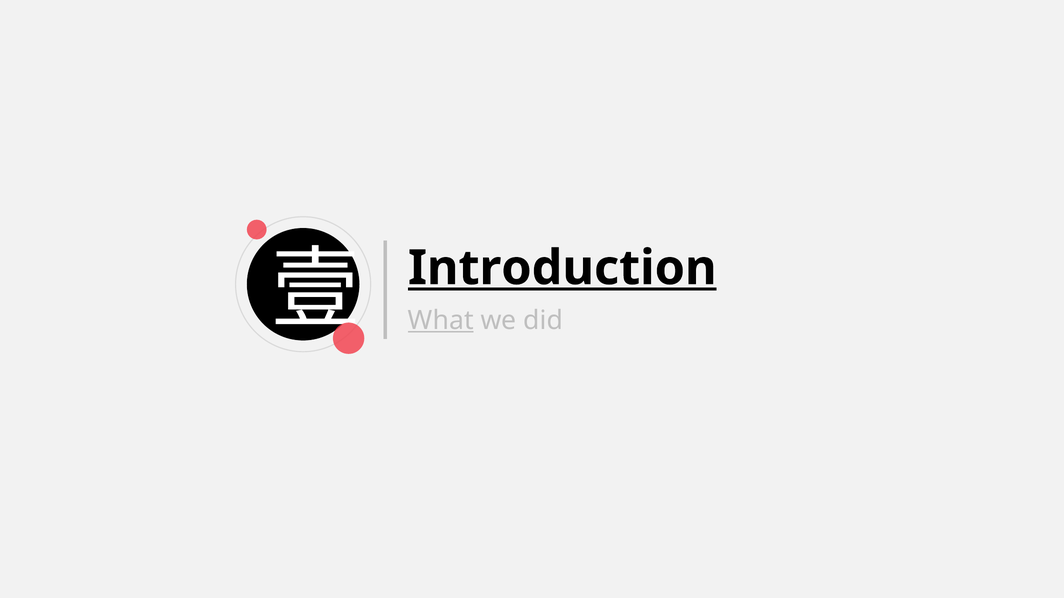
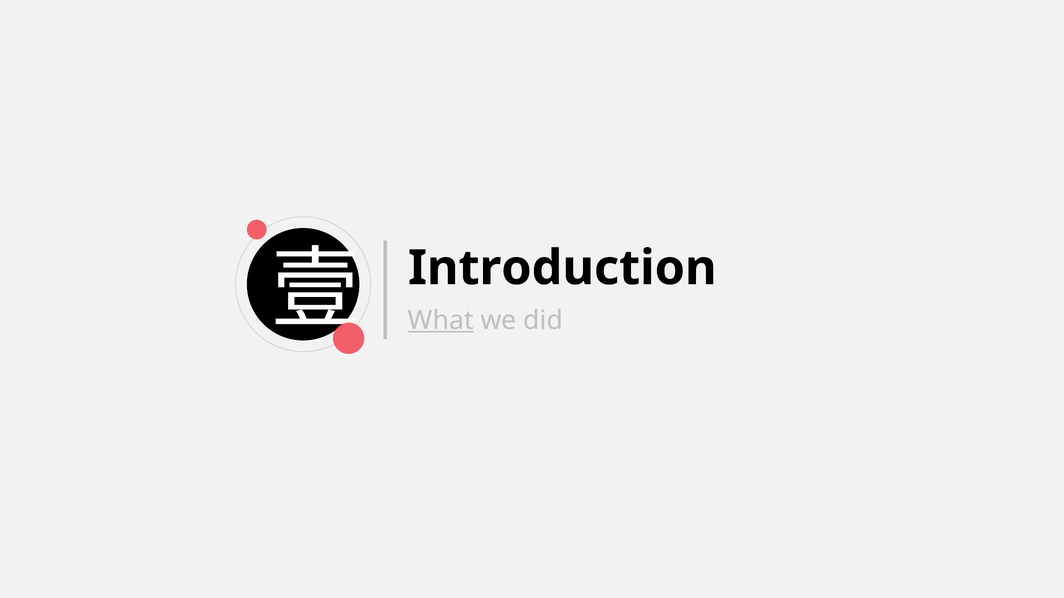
Introduction underline: present -> none (562, 268)
